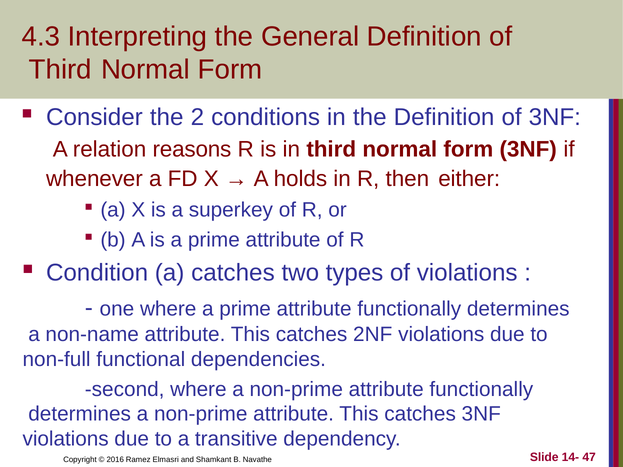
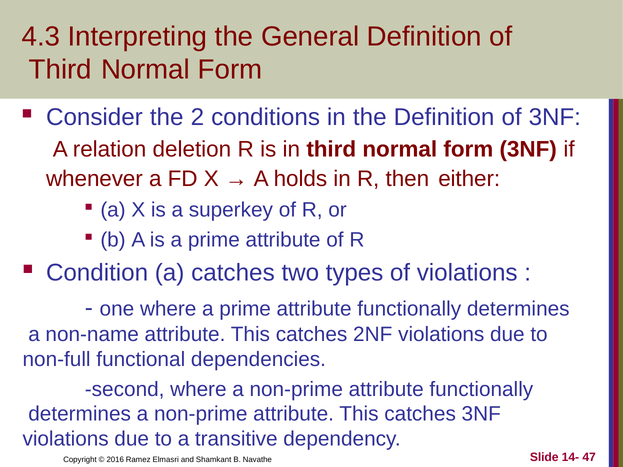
reasons: reasons -> deletion (192, 149)
